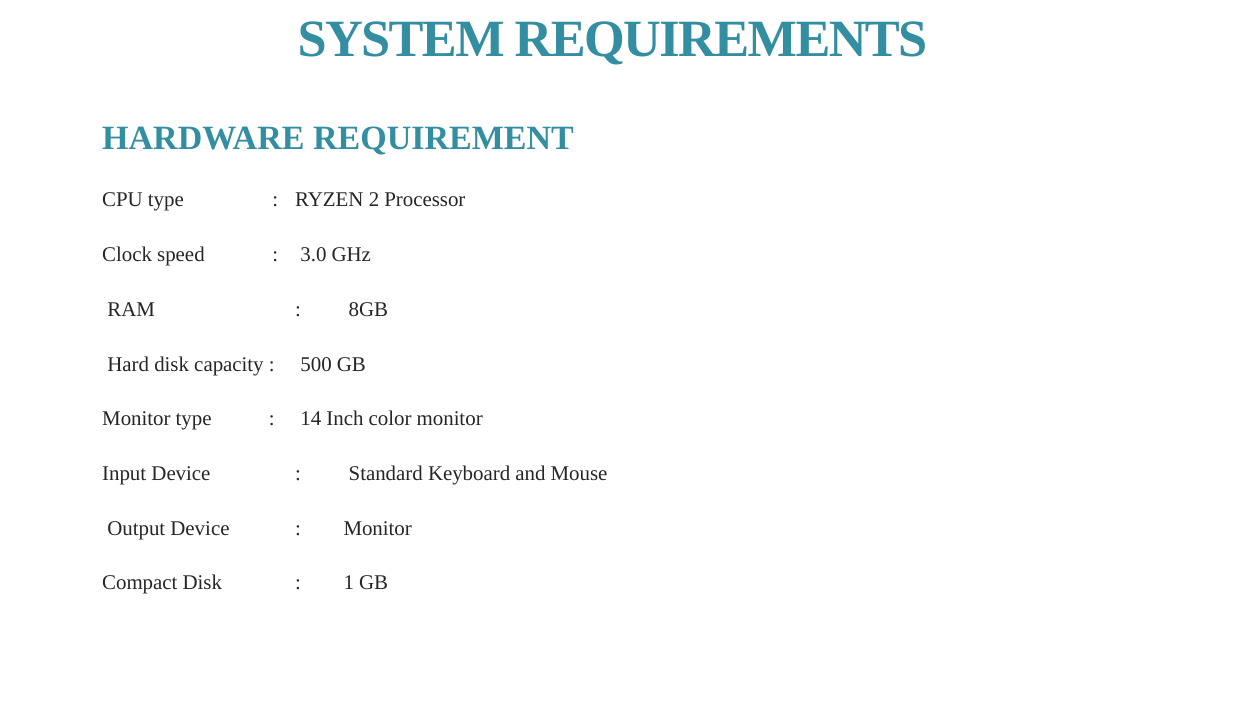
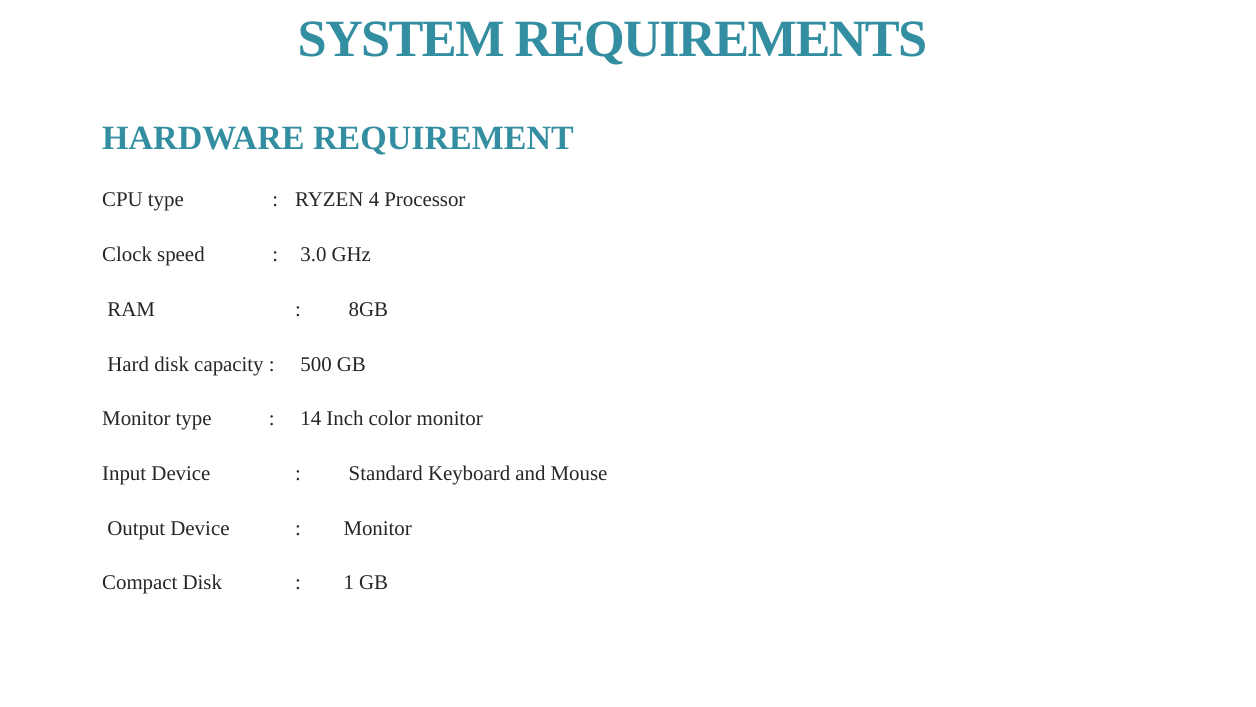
2: 2 -> 4 (374, 200)
